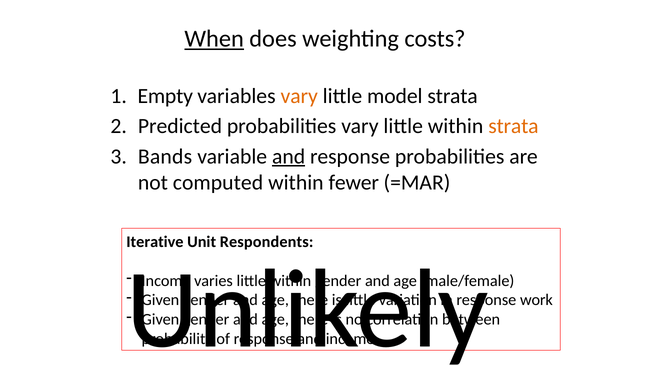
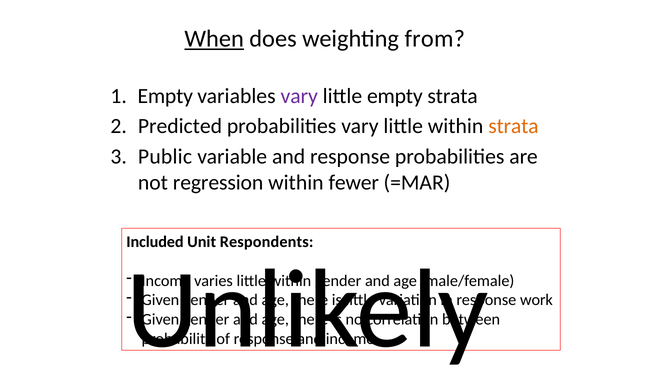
costs: costs -> from (435, 39)
vary colour: orange -> purple (299, 96)
little model: model -> empty (395, 96)
Bands: Bands -> Public (165, 157)
and underline: present -> none (289, 157)
computed: computed -> regression (218, 183)
Iterative: Iterative -> Included (155, 242)
